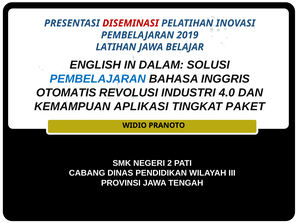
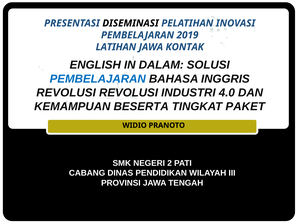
DISEMINASI colour: red -> black (131, 23)
BELAJAR: BELAJAR -> KONTAK (185, 47)
OTOMATIS: OTOMATIS -> REVOLUSI (66, 93)
APLIKASI: APLIKASI -> BESERTA (141, 106)
